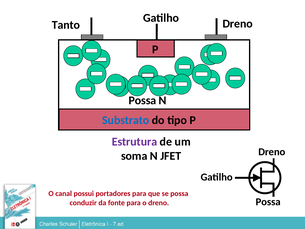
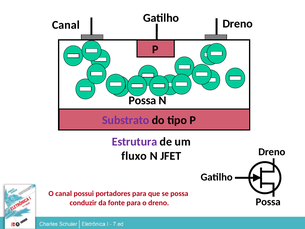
Tanto: Tanto -> Canal (66, 25)
Substrato colour: blue -> purple (126, 120)
soma: soma -> fluxo (134, 156)
